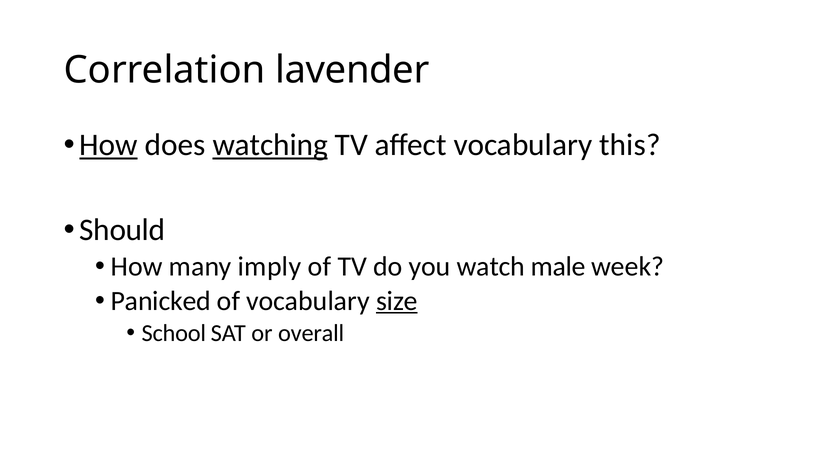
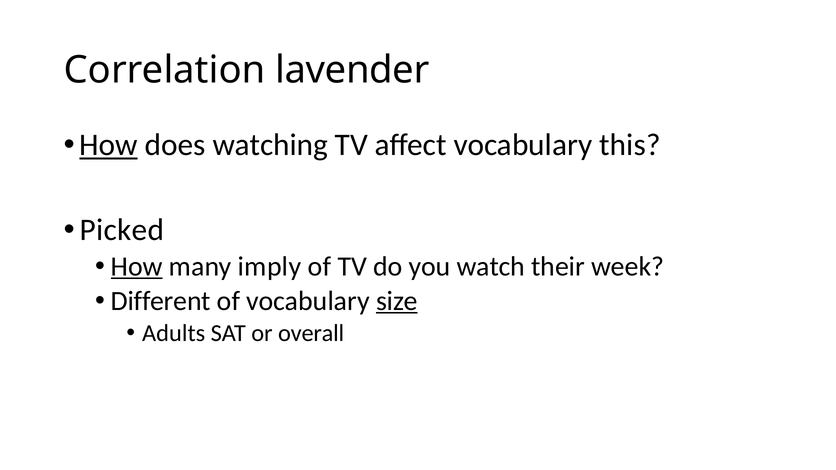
watching underline: present -> none (270, 145)
Should: Should -> Picked (122, 230)
How underline: none -> present (137, 267)
male: male -> their (558, 267)
Panicked: Panicked -> Different (161, 301)
School: School -> Adults (174, 334)
